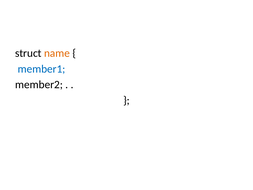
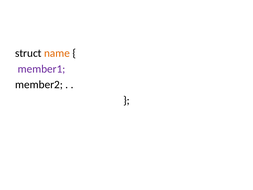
member1 colour: blue -> purple (42, 69)
